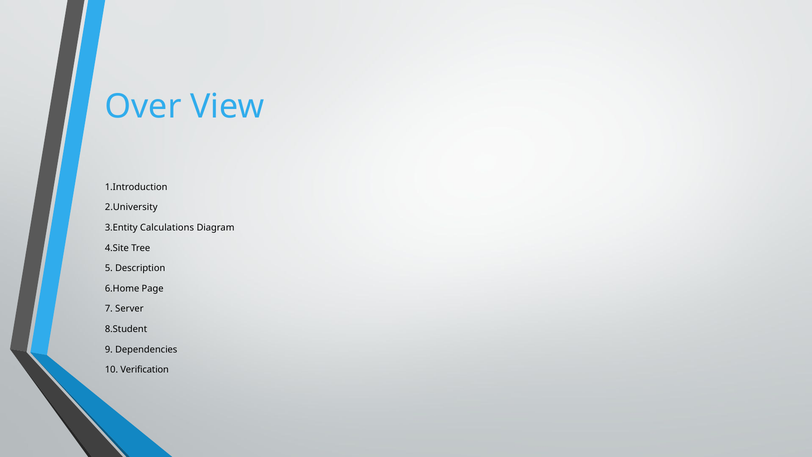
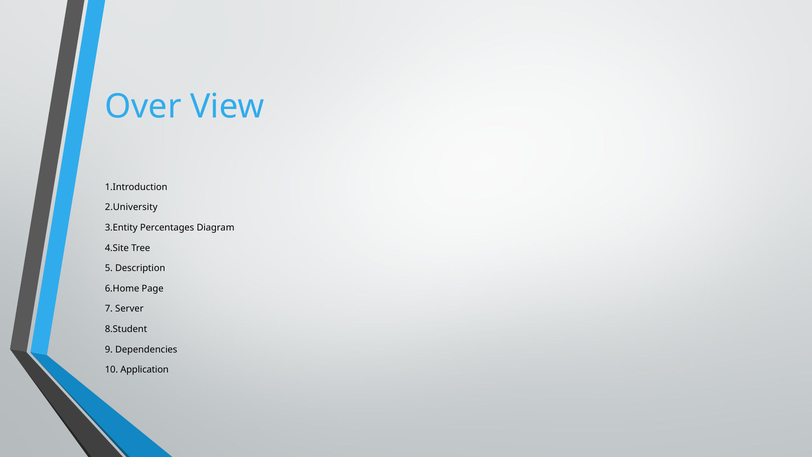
Calculations: Calculations -> Percentages (167, 228)
Verification: Verification -> Application (145, 370)
